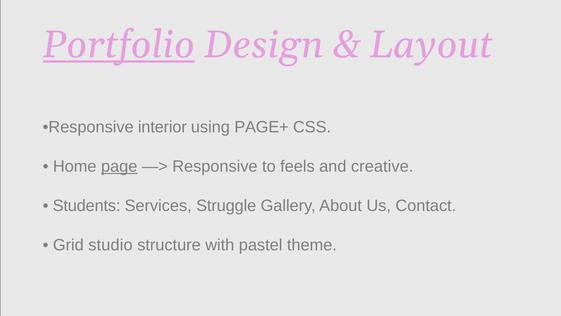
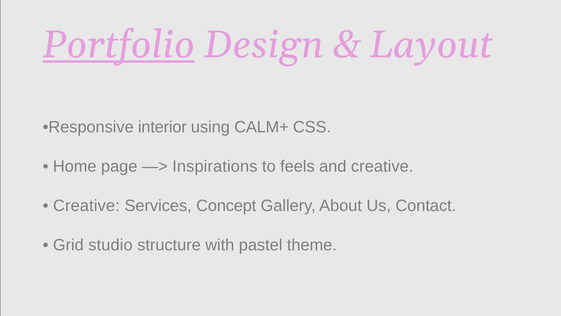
PAGE+: PAGE+ -> CALM+ (261, 127)
page underline: present -> none (119, 166)
Responsive: Responsive -> Inspirations (215, 166)
Students: Students -> Creative (86, 206)
Struggle: Struggle -> Concept (226, 206)
